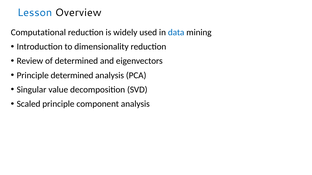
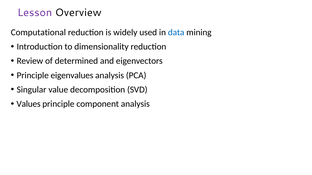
Lesson colour: blue -> purple (35, 13)
Principle determined: determined -> eigenvalues (72, 75)
Scaled: Scaled -> Values (29, 104)
